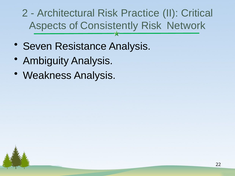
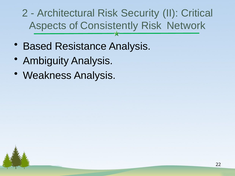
Practice: Practice -> Security (140, 13)
Seven: Seven -> Based (37, 46)
